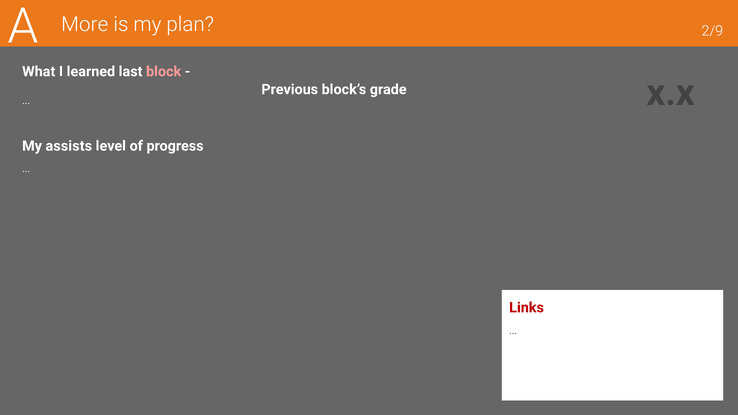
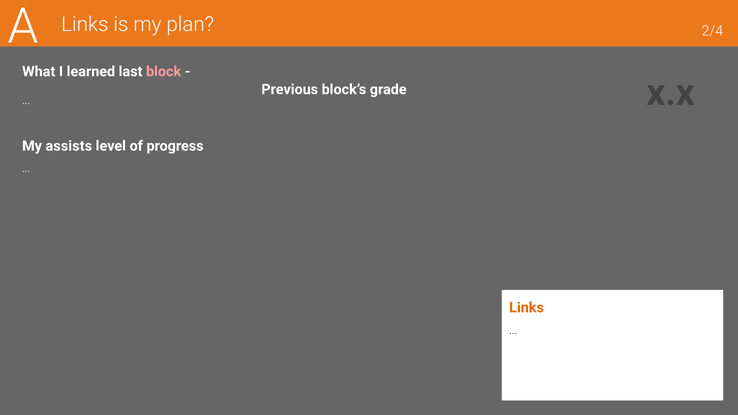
More: More -> Links (85, 25)
2/9: 2/9 -> 2/4 (712, 31)
Links colour: red -> orange (527, 308)
